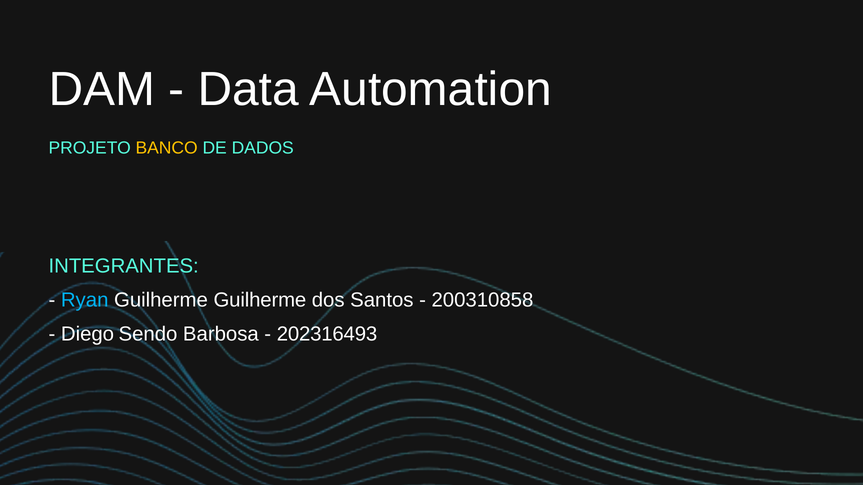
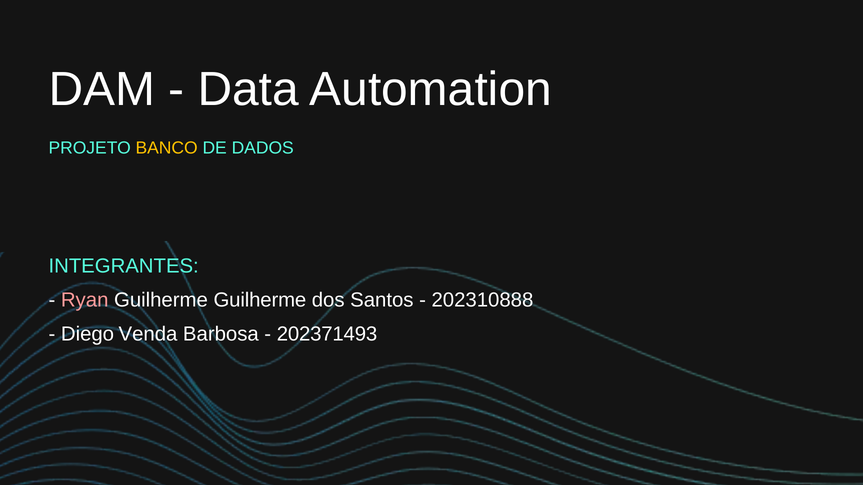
Ryan colour: light blue -> pink (85, 300)
200310858: 200310858 -> 202310888 (482, 300)
Sendo: Sendo -> Venda (148, 335)
202316493: 202316493 -> 202371493 (327, 335)
